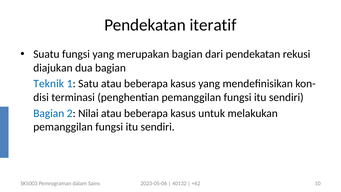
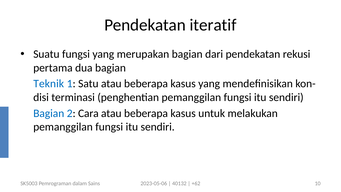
diajukan: diajukan -> pertama (53, 68)
Nilai: Nilai -> Cara (88, 113)
